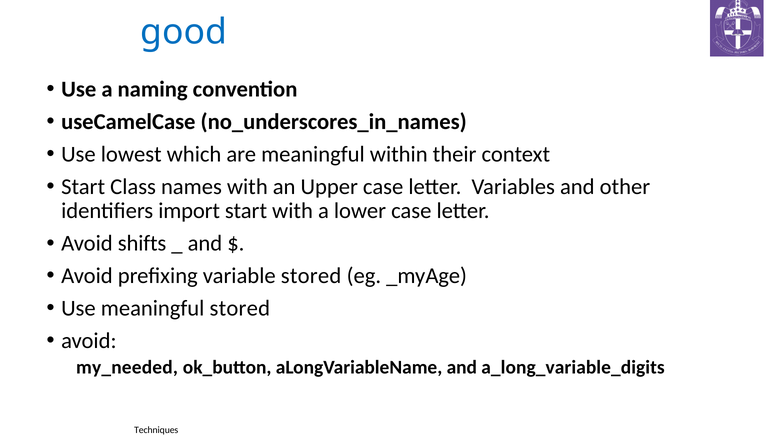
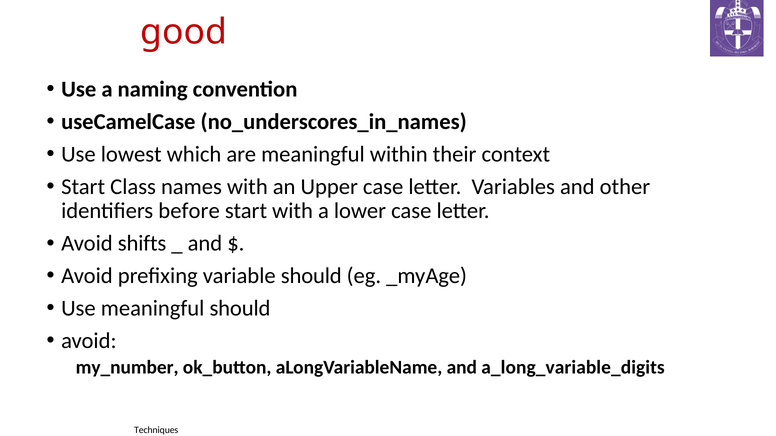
good colour: blue -> red (184, 32)
import: import -> before (189, 211)
variable stored: stored -> should (311, 276)
meaningful stored: stored -> should (240, 309)
my_needed: my_needed -> my_number (127, 368)
